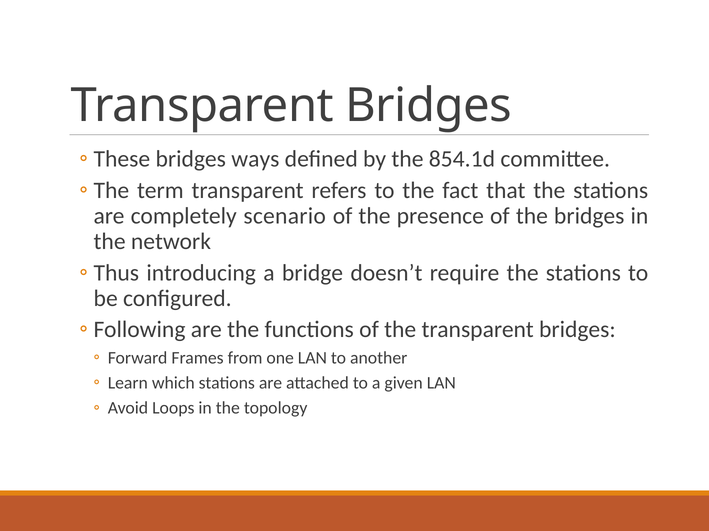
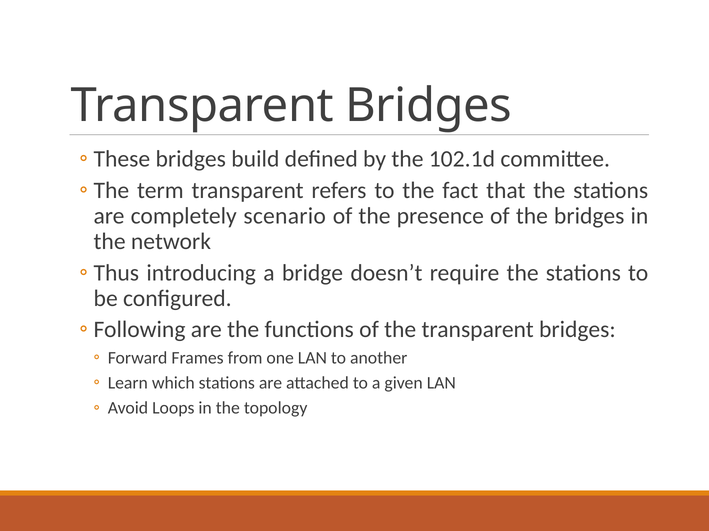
ways: ways -> build (255, 159)
854.1d: 854.1d -> 102.1d (462, 159)
